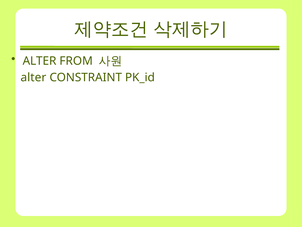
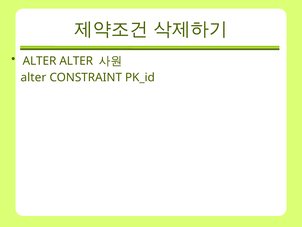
ALTER FROM: FROM -> ALTER (76, 61)
